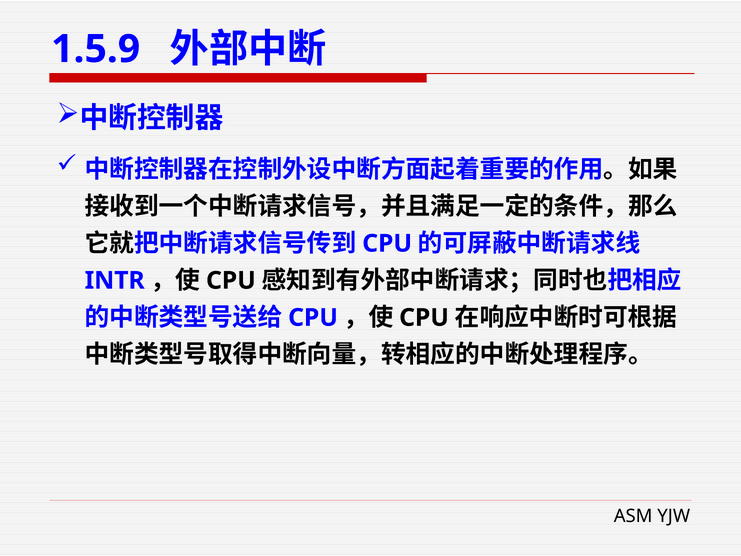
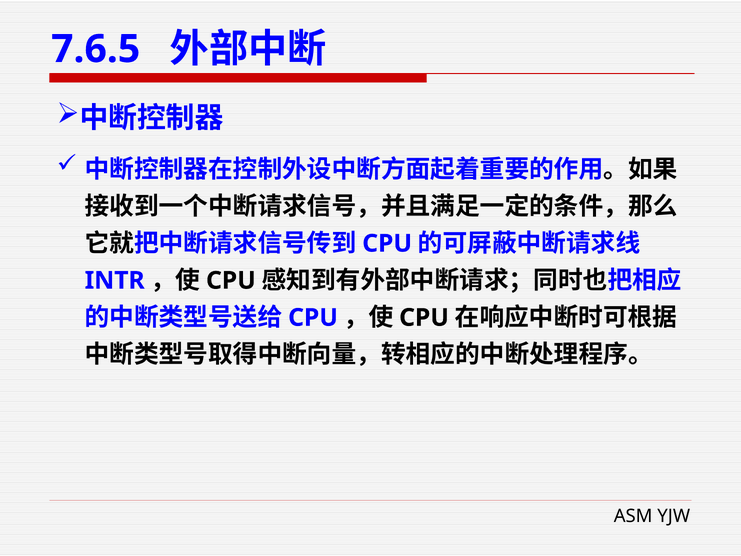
1.5.9: 1.5.9 -> 7.6.5 (96, 49)
